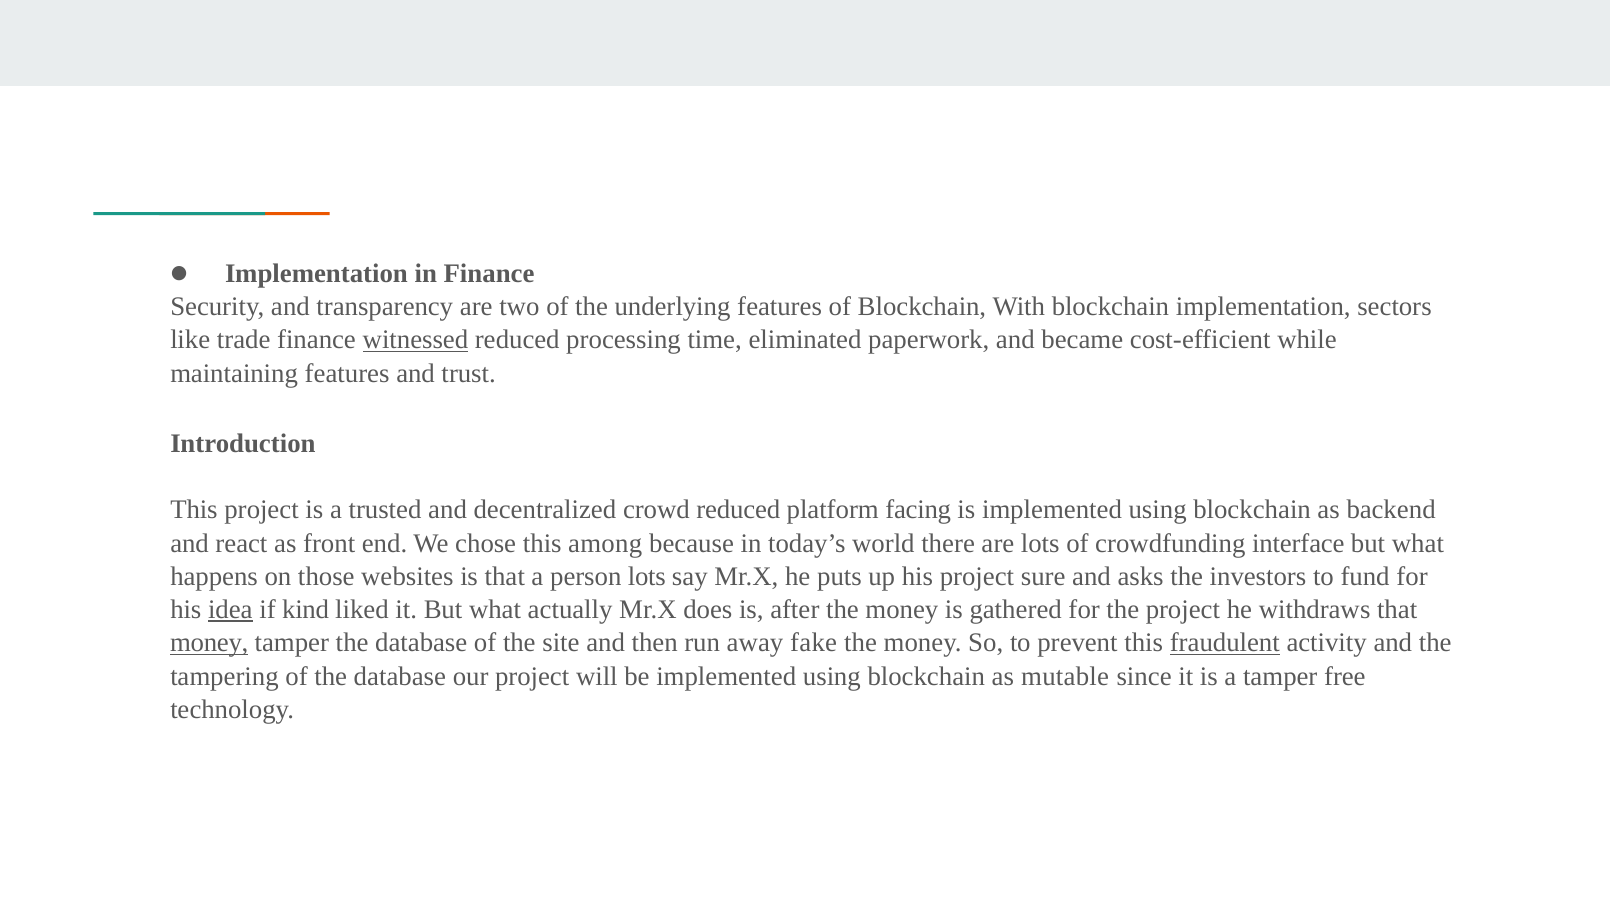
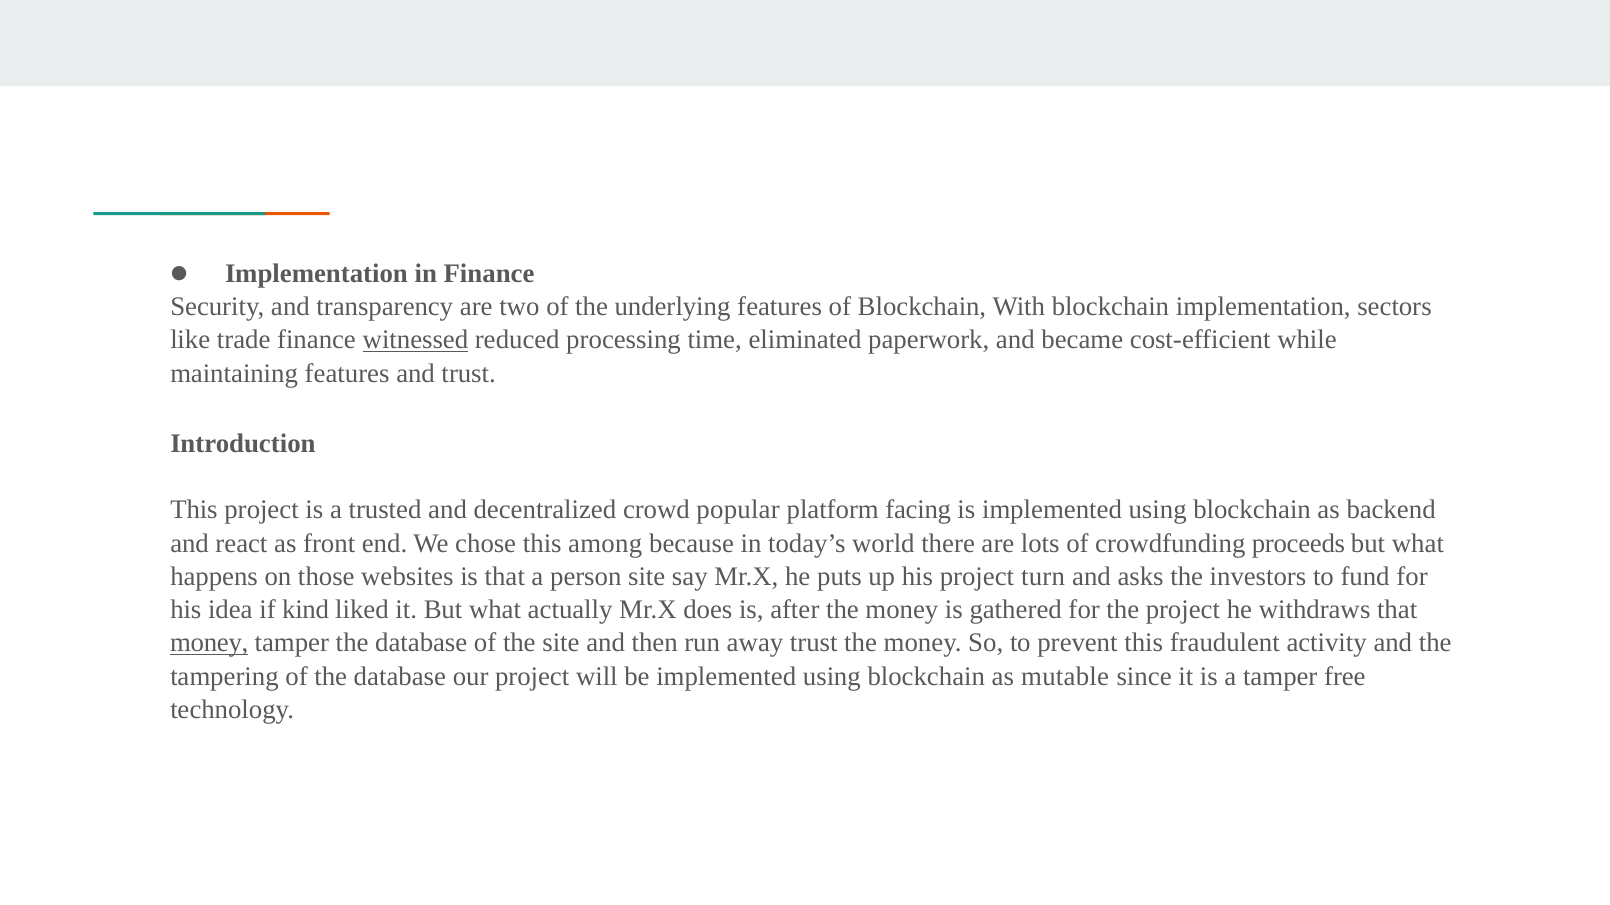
crowd reduced: reduced -> popular (738, 510)
interface: interface -> proceeds (1298, 544)
person lots: lots -> site (647, 577)
sure: sure -> turn (1043, 577)
idea underline: present -> none (230, 610)
away fake: fake -> trust (814, 643)
fraudulent underline: present -> none (1225, 643)
